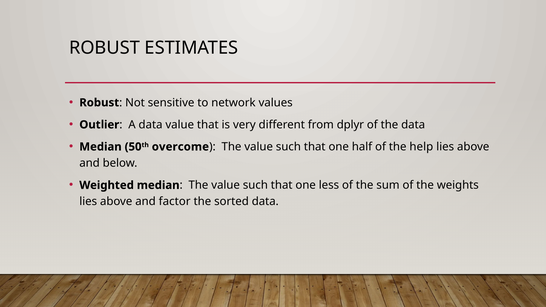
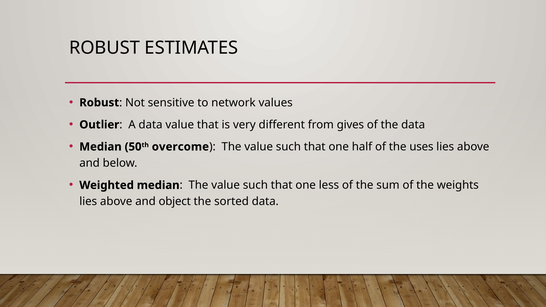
dplyr: dplyr -> gives (350, 125)
help: help -> uses (421, 147)
factor: factor -> object (175, 202)
